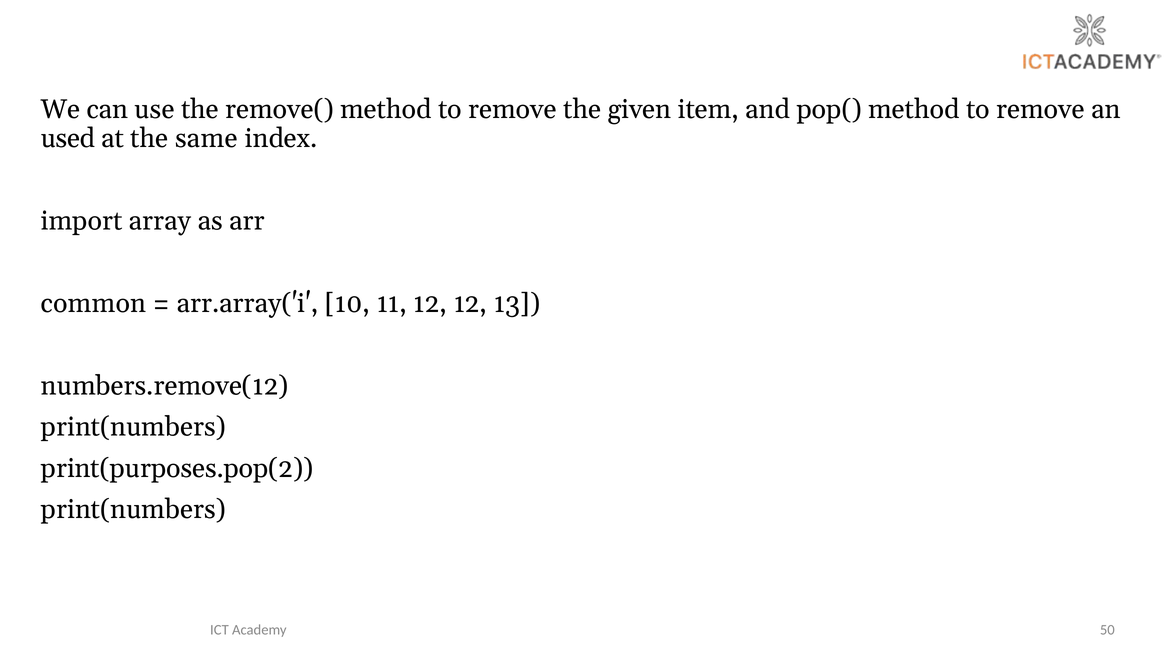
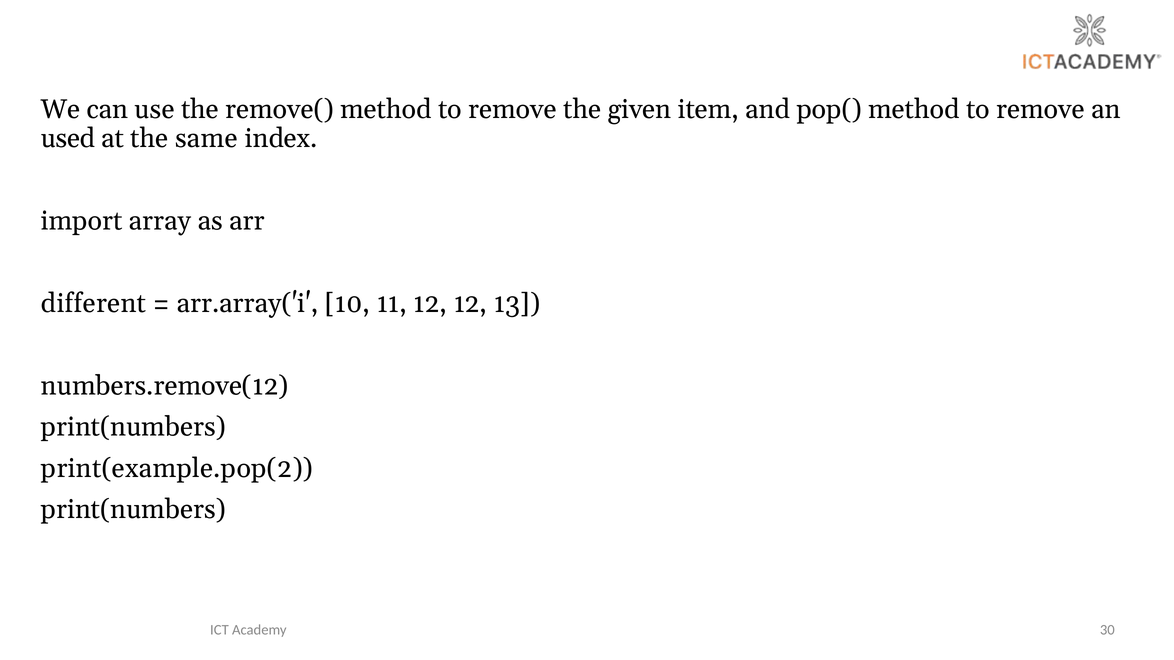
common: common -> different (94, 304)
print(purposes.pop(2: print(purposes.pop(2 -> print(example.pop(2 (177, 469)
50: 50 -> 30 (1107, 631)
